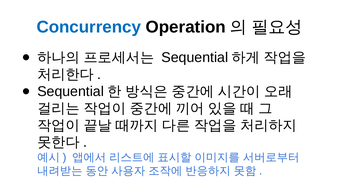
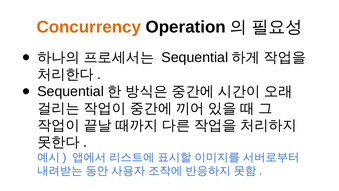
Concurrency colour: blue -> orange (89, 27)
